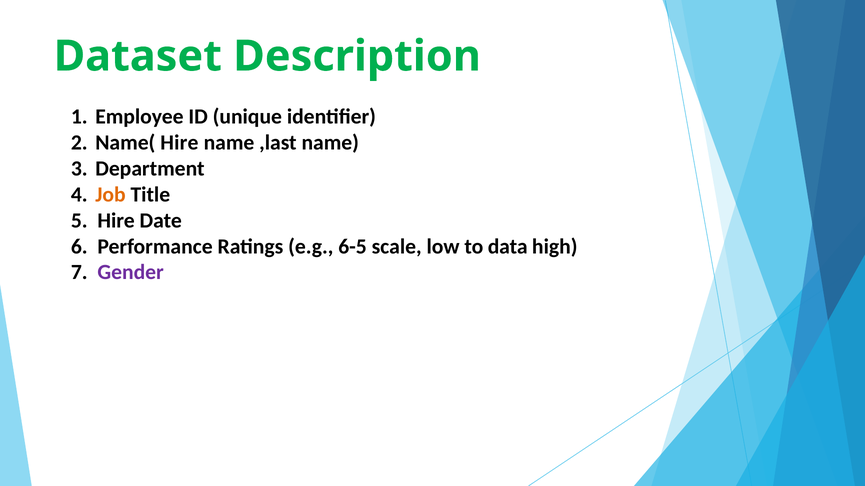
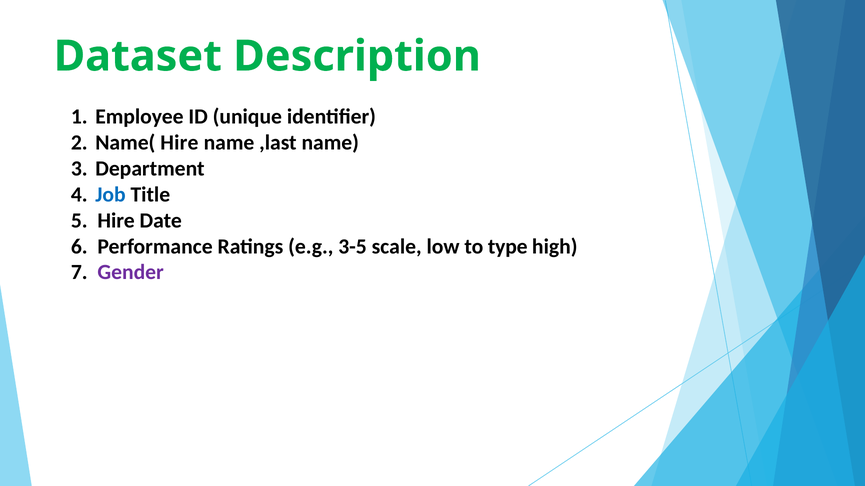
Job colour: orange -> blue (110, 195)
6-5: 6-5 -> 3-5 (353, 247)
data: data -> type (508, 247)
